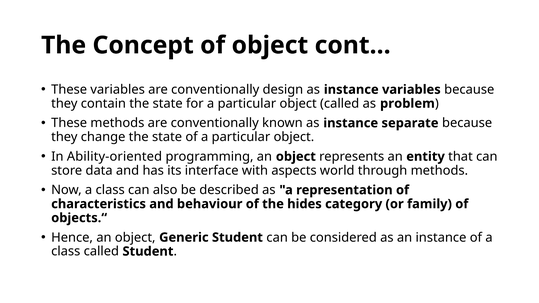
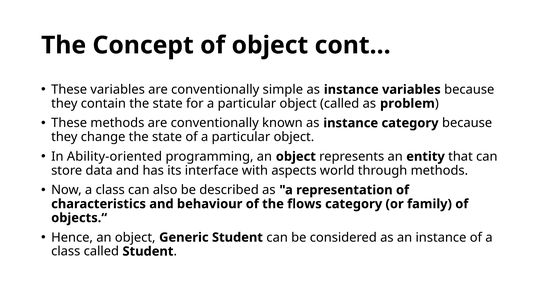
design: design -> simple (283, 90)
instance separate: separate -> category (410, 123)
hides: hides -> flows (304, 204)
